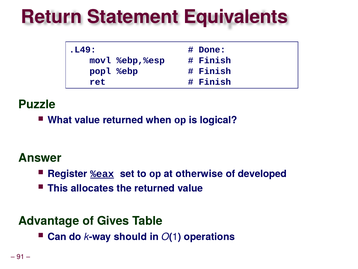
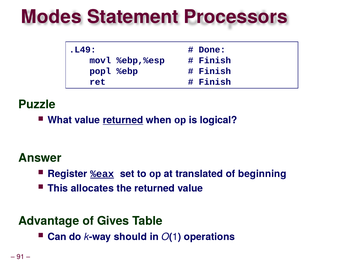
Return: Return -> Modes (51, 17)
Equivalents: Equivalents -> Processors (236, 17)
returned underline: none -> present (123, 120)
otherwise: otherwise -> translated (199, 173)
developed: developed -> beginning (262, 173)
